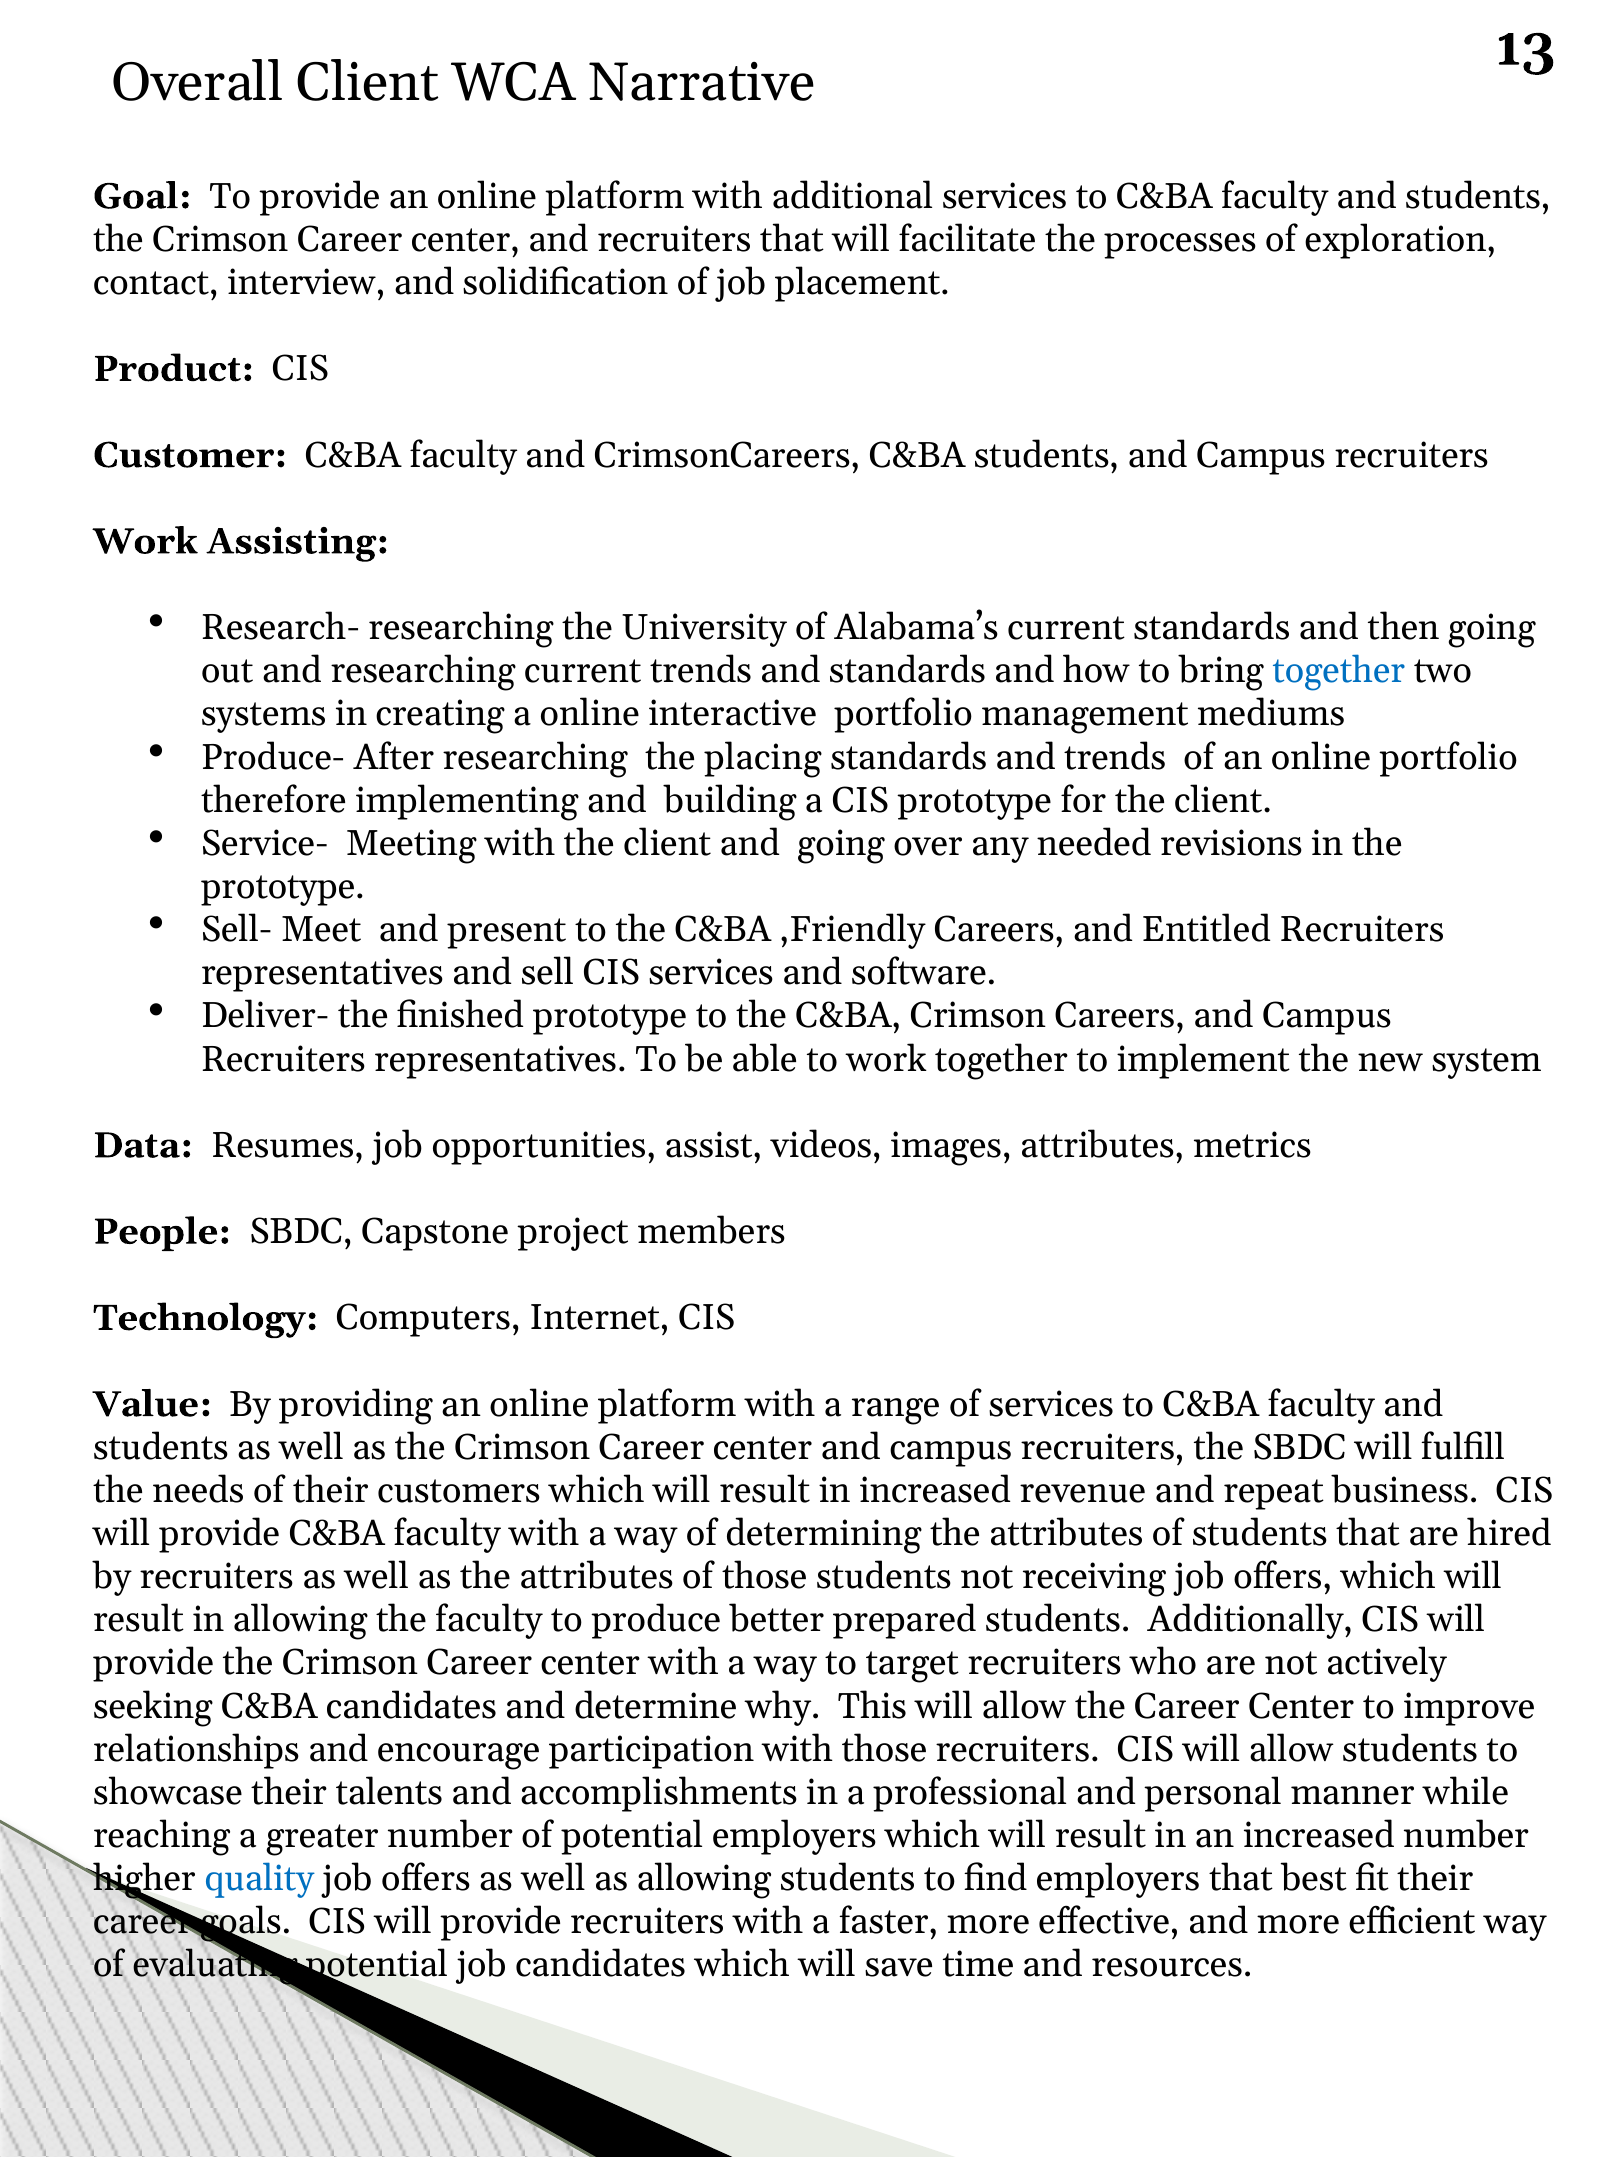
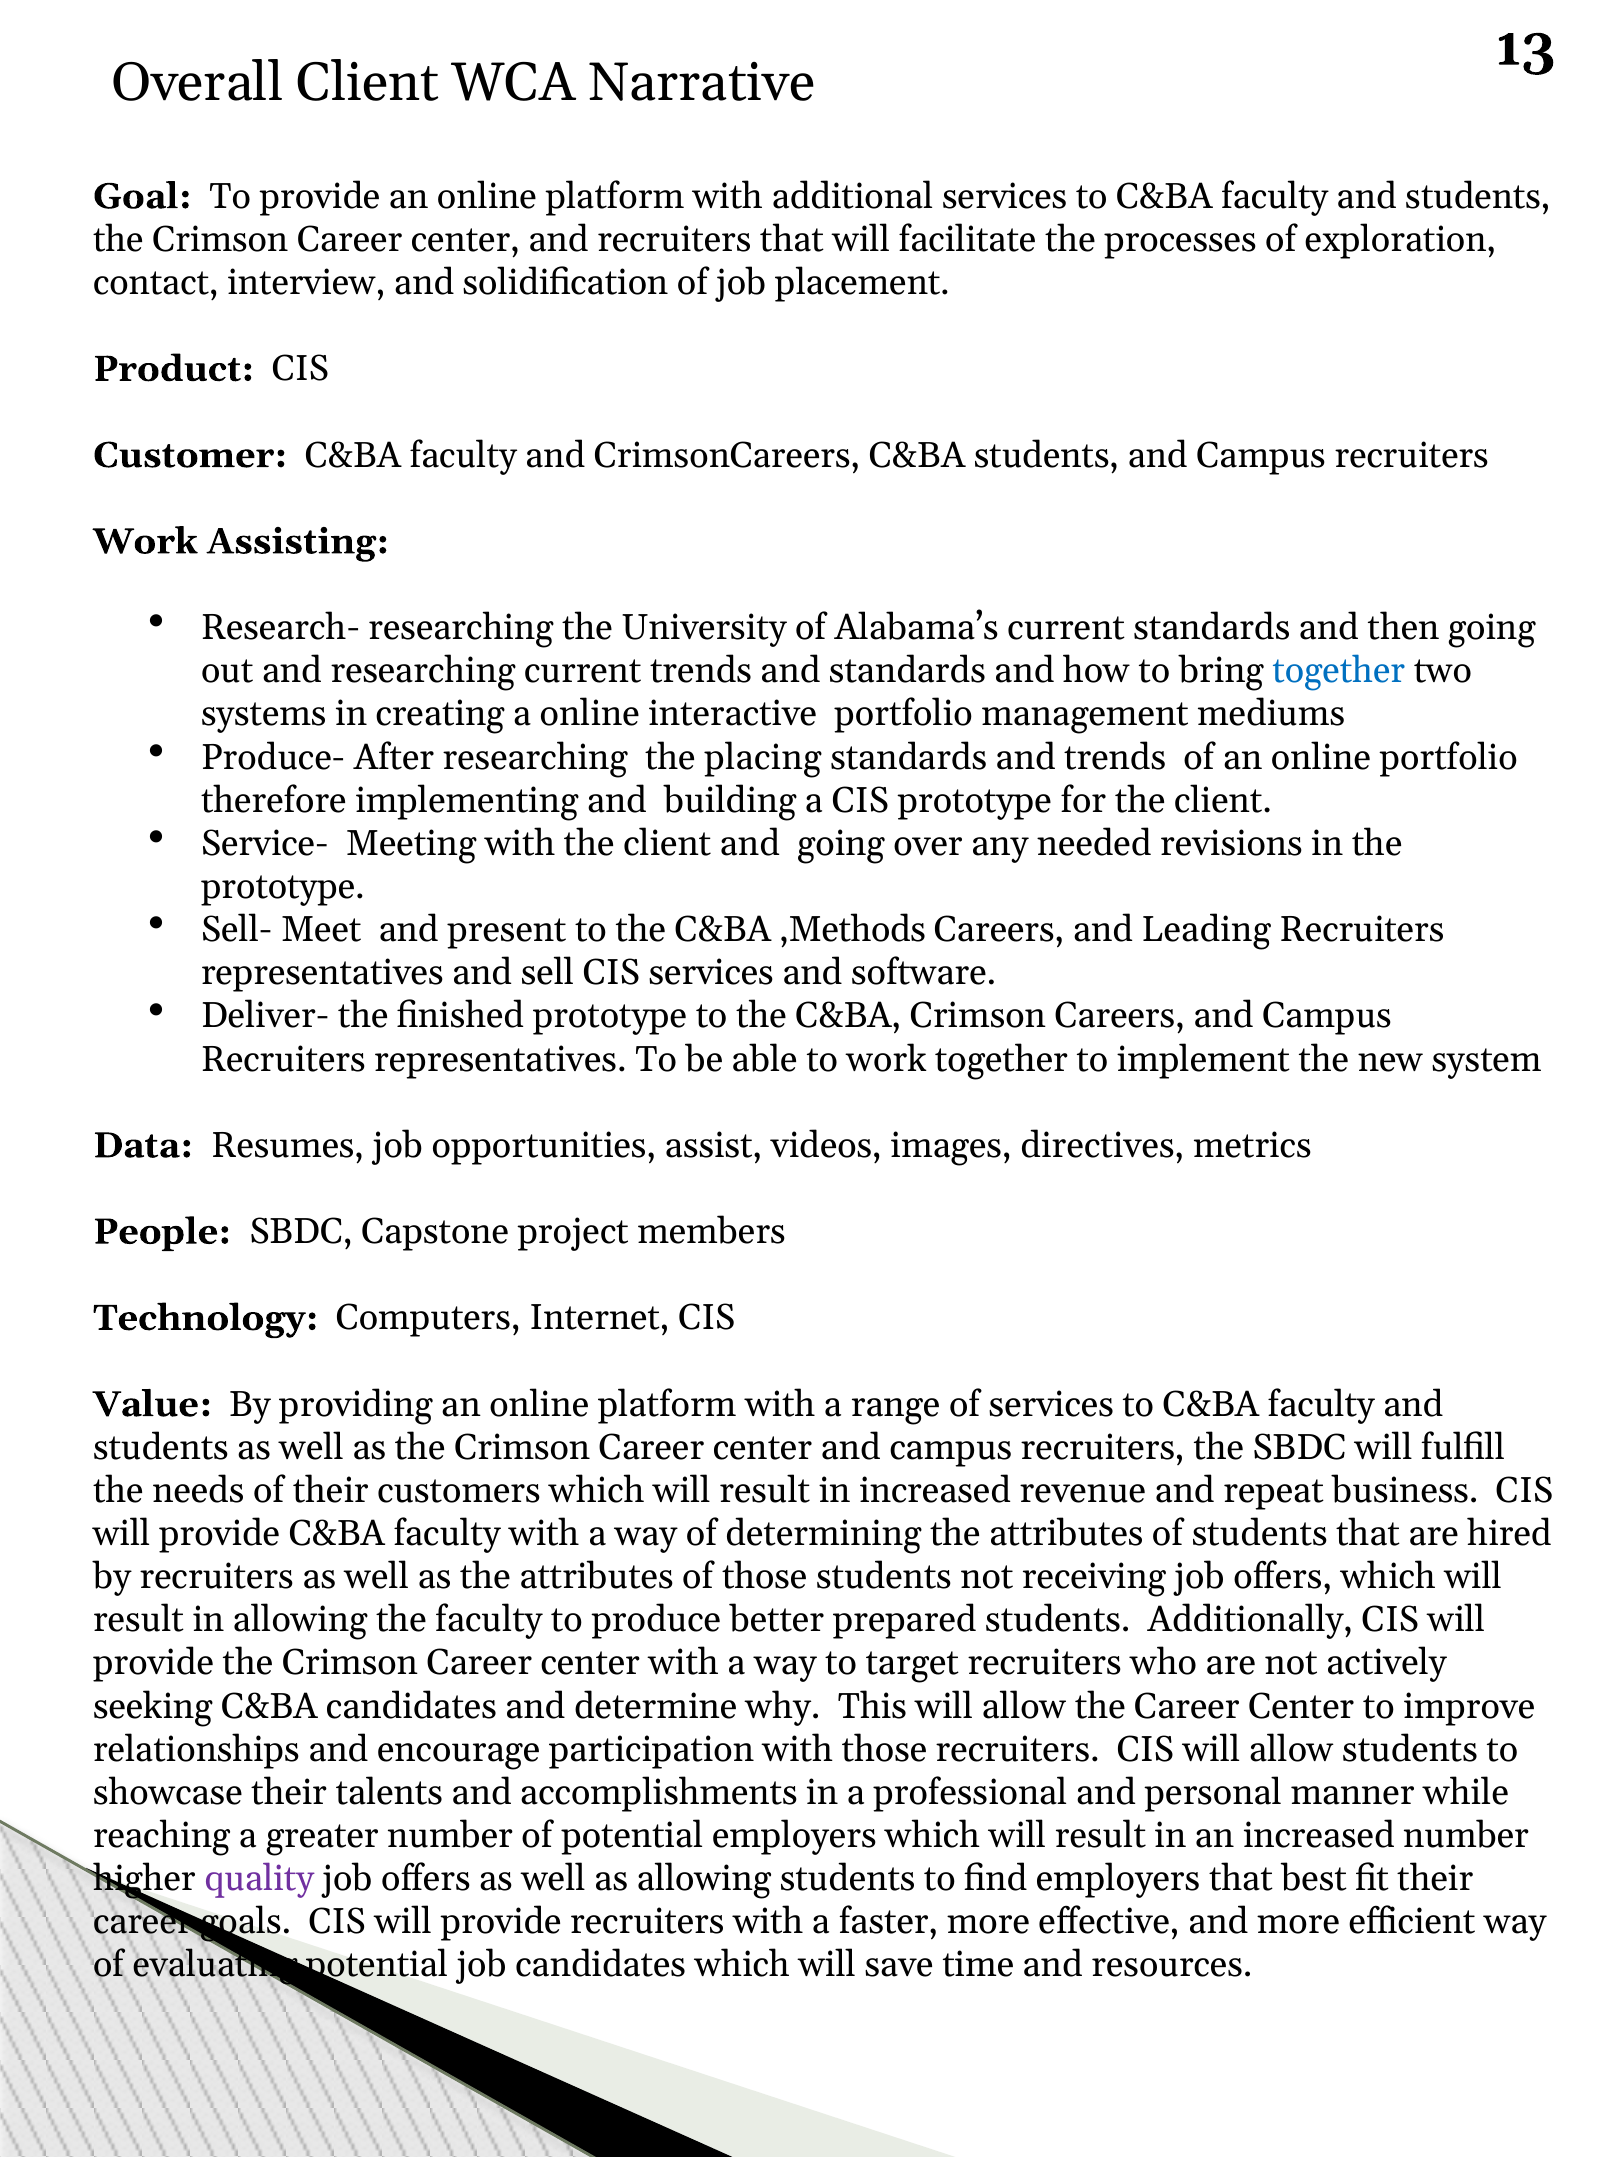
,Friendly: ,Friendly -> ,Methods (853, 930)
Entitled: Entitled -> Leading (1206, 930)
images attributes: attributes -> directives (1102, 1146)
quality colour: blue -> purple (259, 1879)
